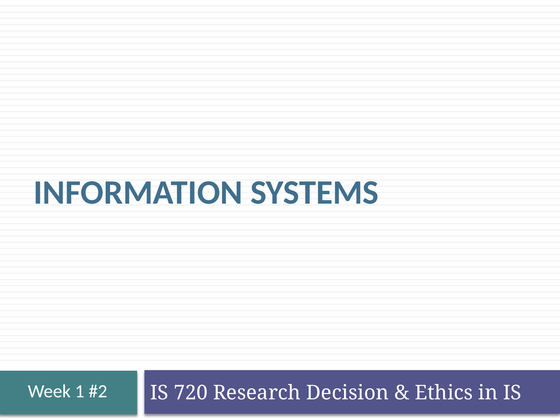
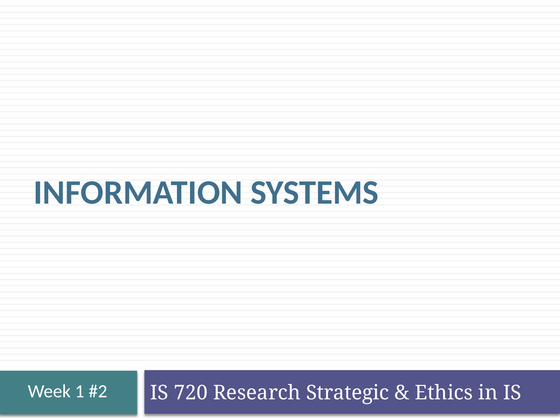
Decision: Decision -> Strategic (348, 393)
